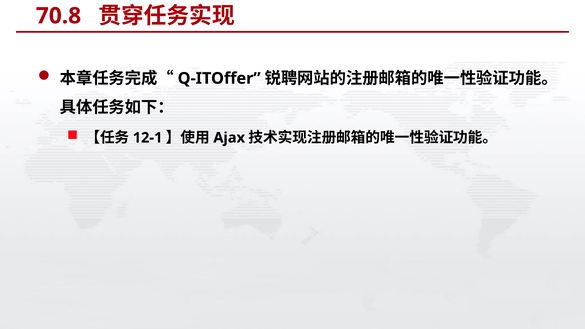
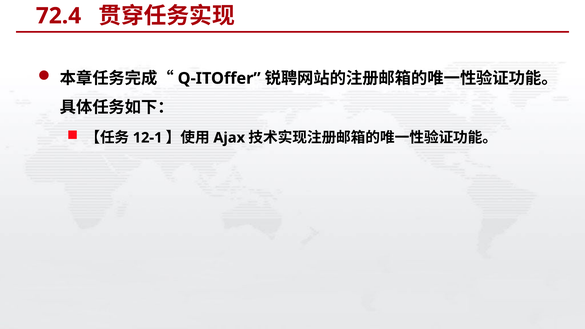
70.8: 70.8 -> 72.4 (59, 16)
